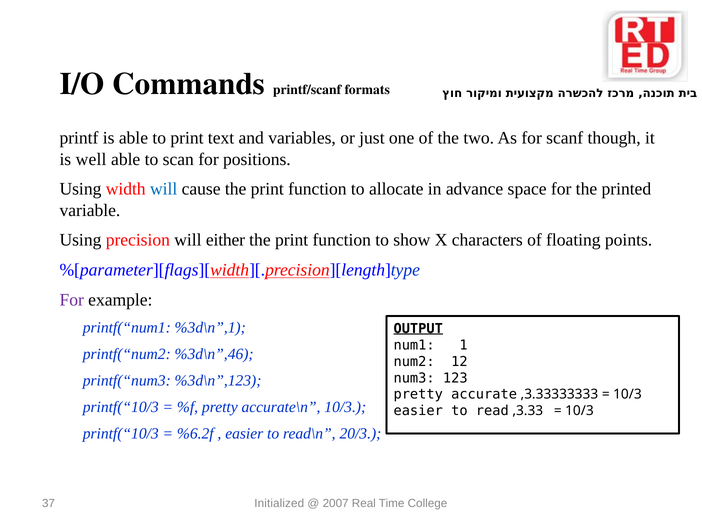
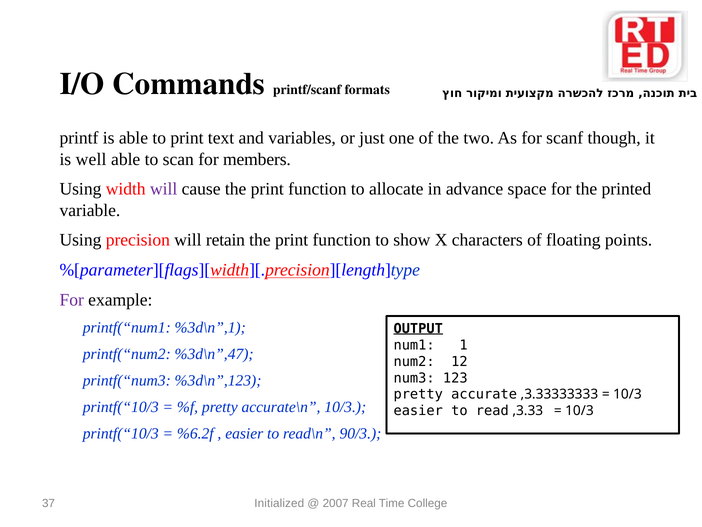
positions: positions -> members (257, 159)
will colour: blue -> purple (164, 189)
either: either -> retain (226, 240)
%3d\n”,46: %3d\n”,46 -> %3d\n”,47 (214, 354)
20/3: 20/3 -> 90/3 (360, 433)
